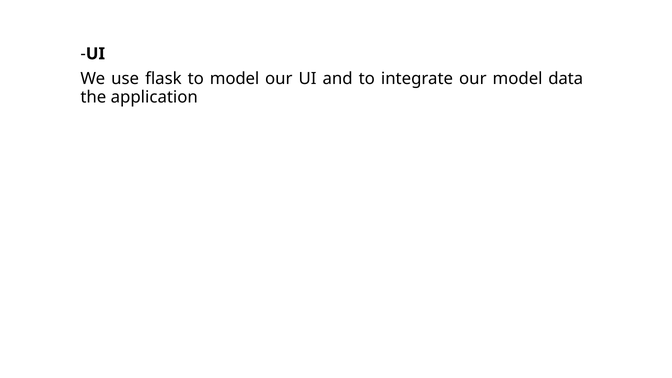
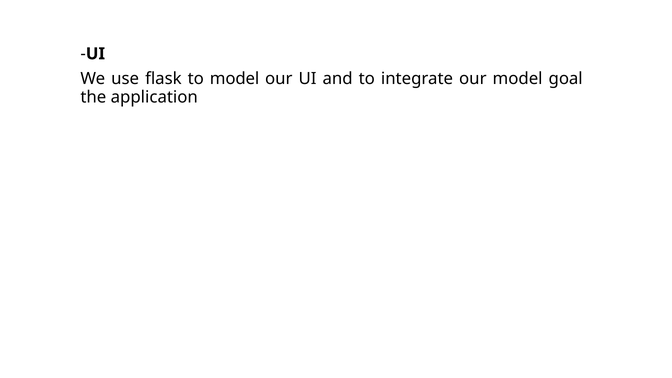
data: data -> goal (566, 79)
